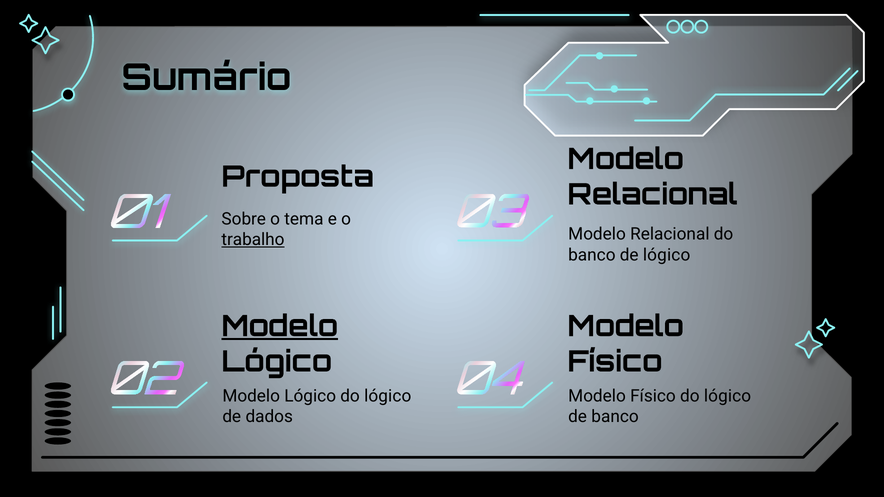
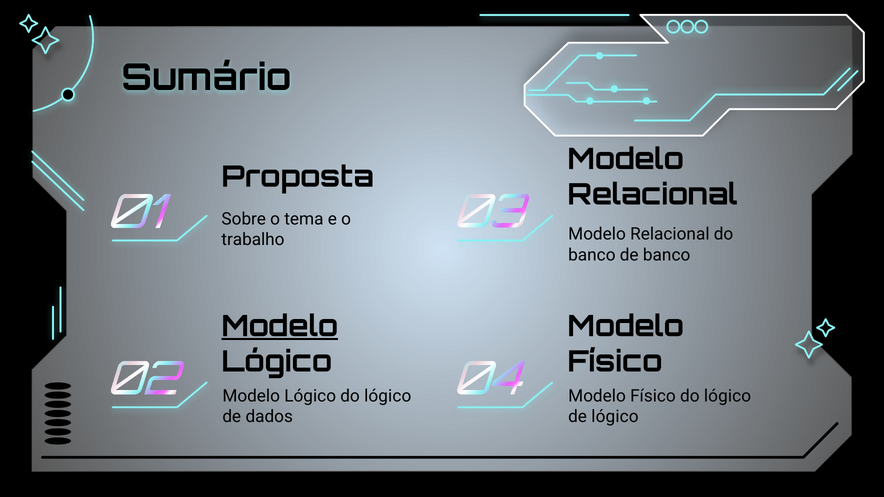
trabalho underline: present -> none (253, 240)
de lógico: lógico -> banco (667, 255)
de banco: banco -> lógico (615, 417)
